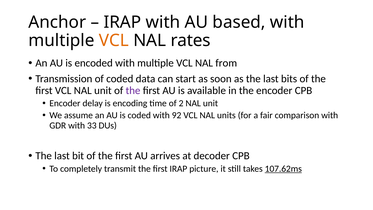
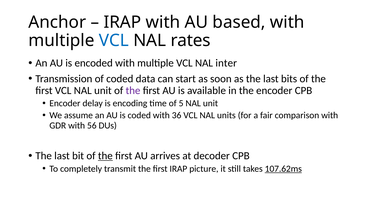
VCL colour: orange -> blue (114, 41)
from: from -> inter (226, 63)
2: 2 -> 5 (181, 103)
92: 92 -> 36 (177, 115)
33: 33 -> 56 (92, 125)
the underline: none -> present (105, 156)
